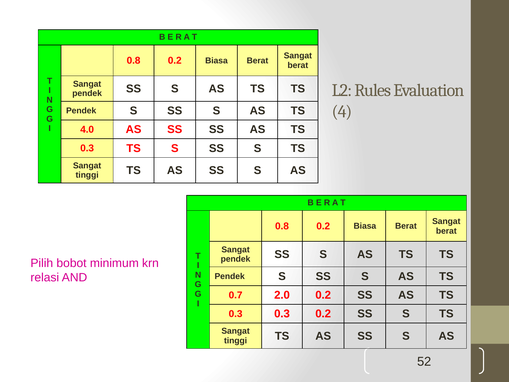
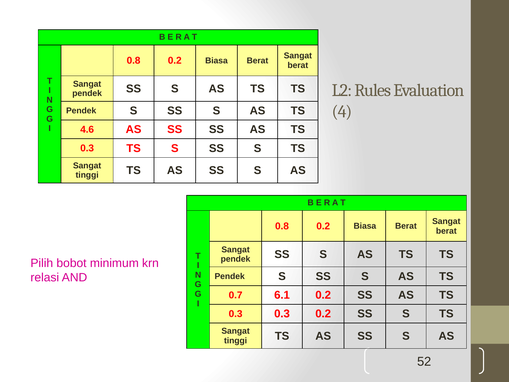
4.0: 4.0 -> 4.6 (87, 129)
2.0: 2.0 -> 6.1 (282, 295)
